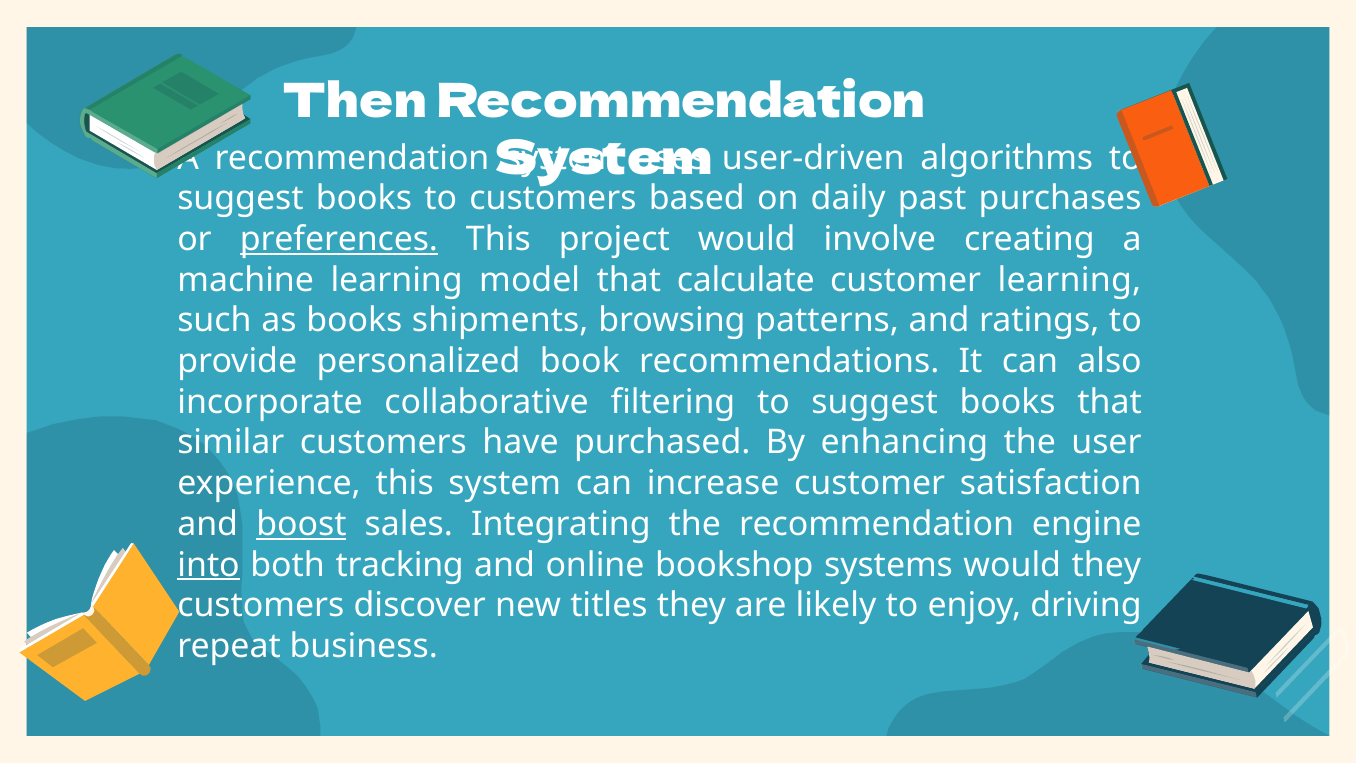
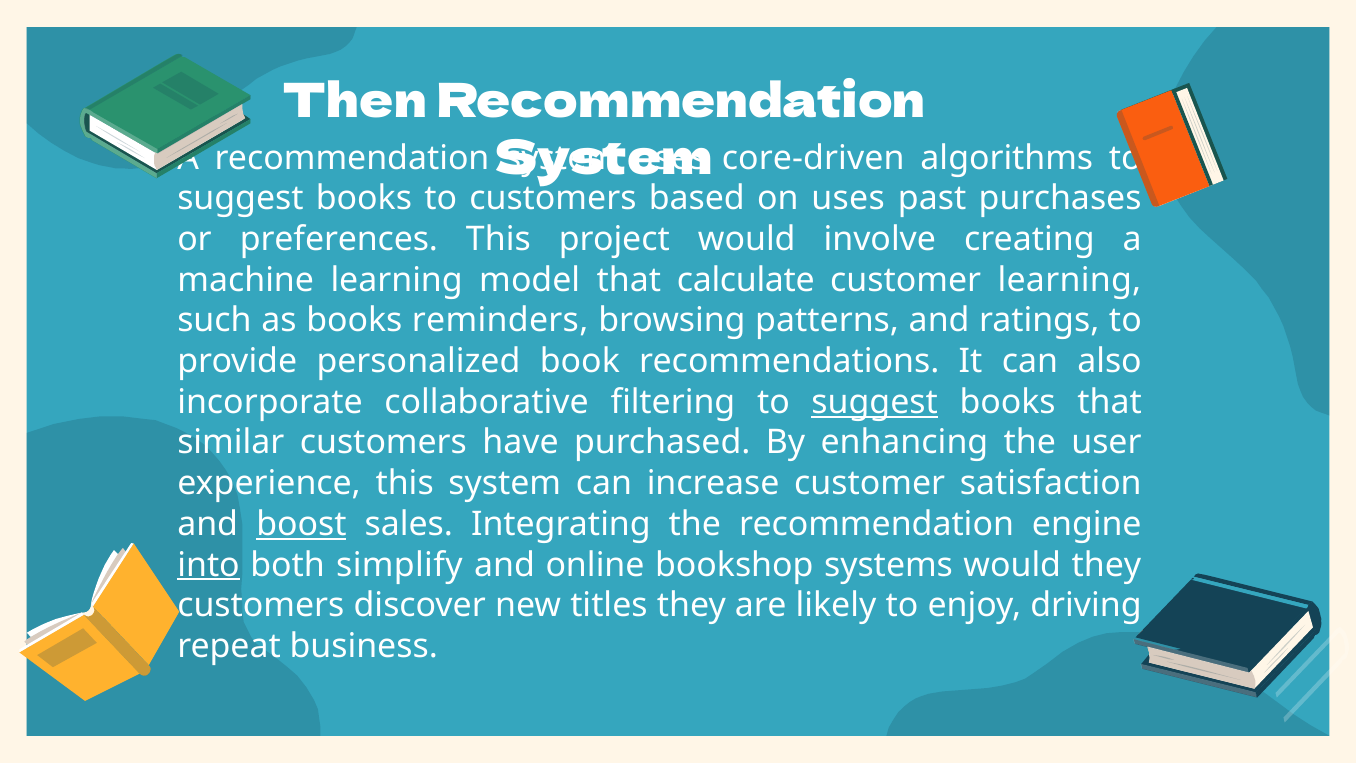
user-driven: user-driven -> core-driven (813, 158)
on daily: daily -> uses (848, 199)
preferences underline: present -> none (339, 239)
shipments: shipments -> reminders (500, 321)
suggest underline: none -> present (875, 402)
tracking: tracking -> simplify (399, 565)
